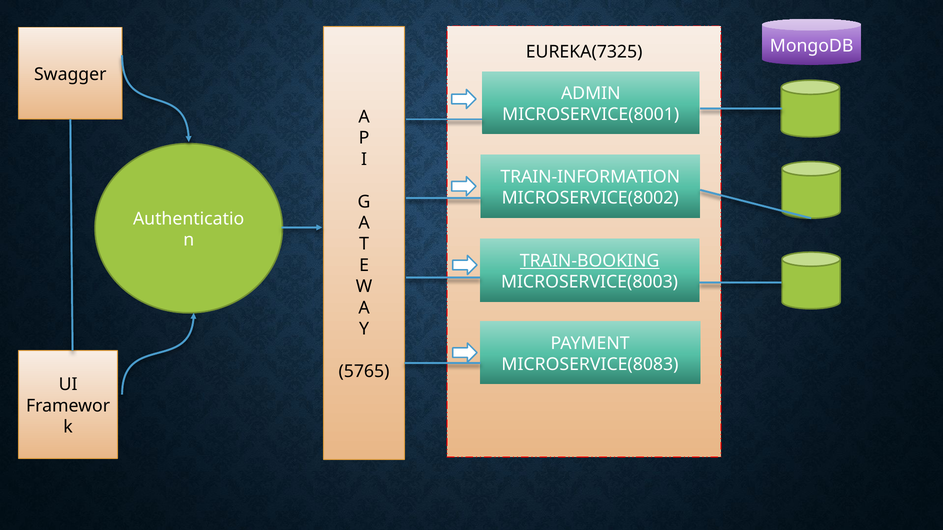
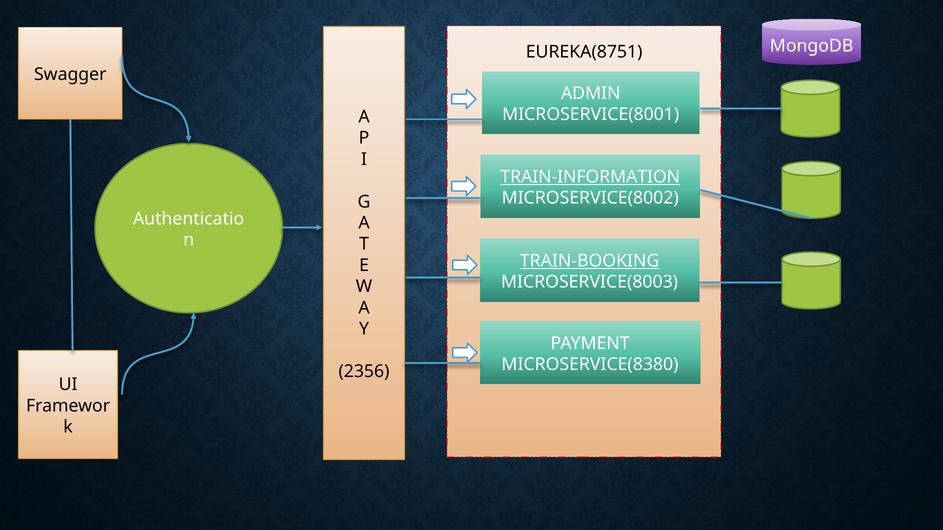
EUREKA(7325: EUREKA(7325 -> EUREKA(8751 (584, 52)
TRAIN-INFORMATION underline: none -> present (590, 177)
MICROSERVICE(8083: MICROSERVICE(8083 -> MICROSERVICE(8380 (590, 365)
5765: 5765 -> 2356 (364, 372)
